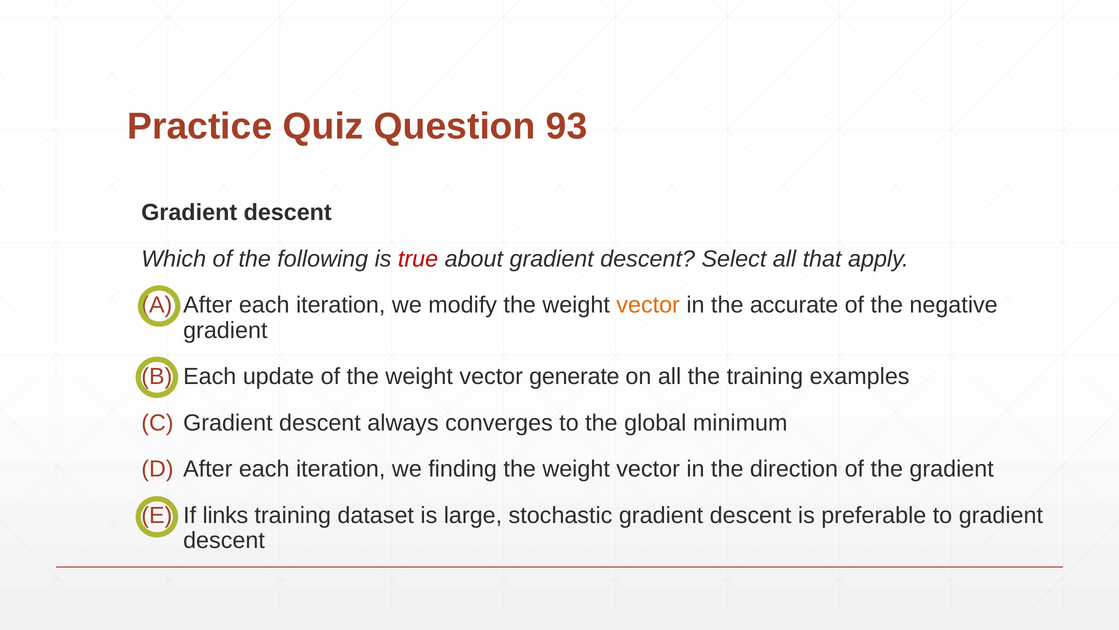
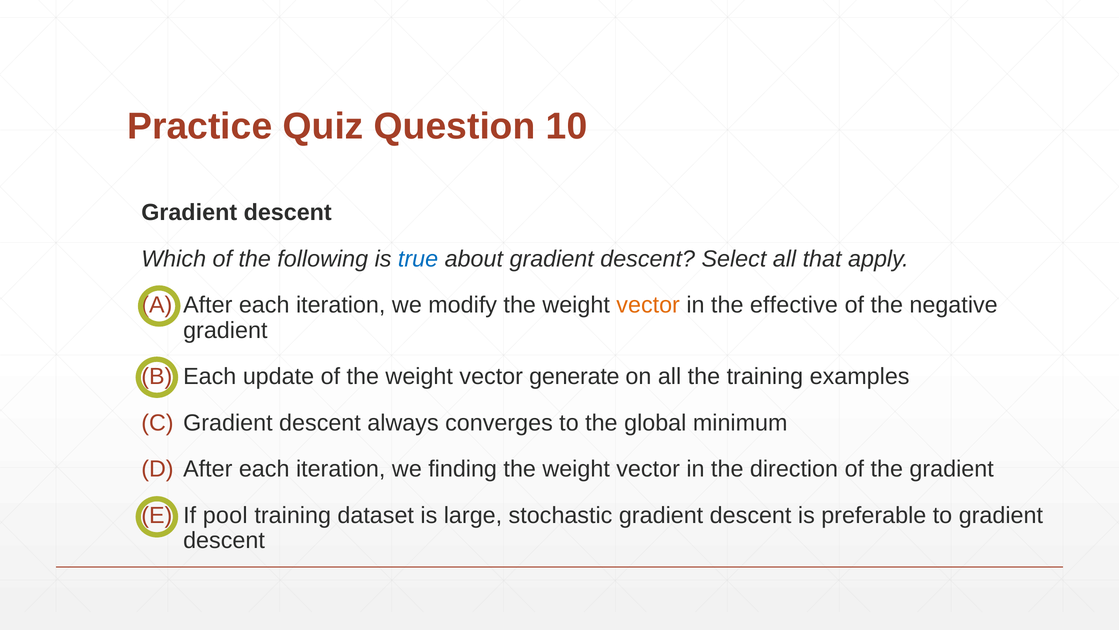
93: 93 -> 10 (567, 126)
true colour: red -> blue (418, 259)
accurate: accurate -> effective (794, 305)
links: links -> pool (225, 515)
